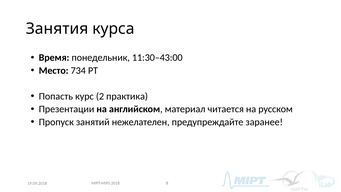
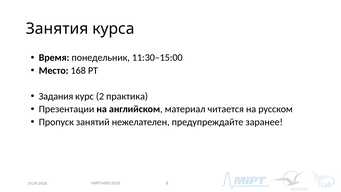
11:30–43:00: 11:30–43:00 -> 11:30–15:00 (157, 58)
734: 734 -> 168 (78, 70)
Попасть: Попасть -> Задания (56, 96)
